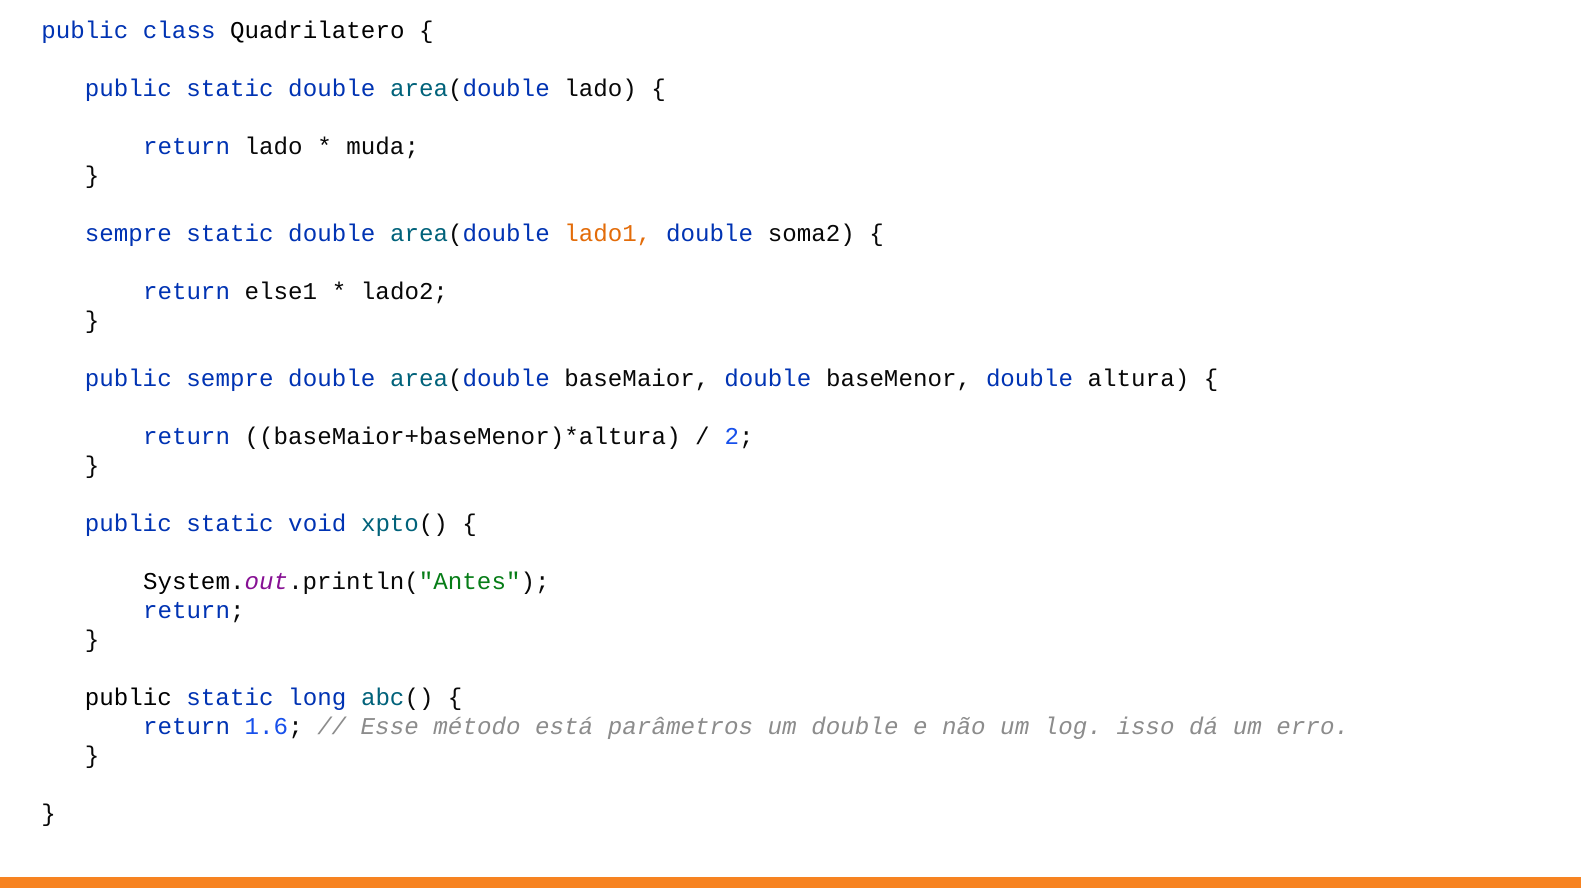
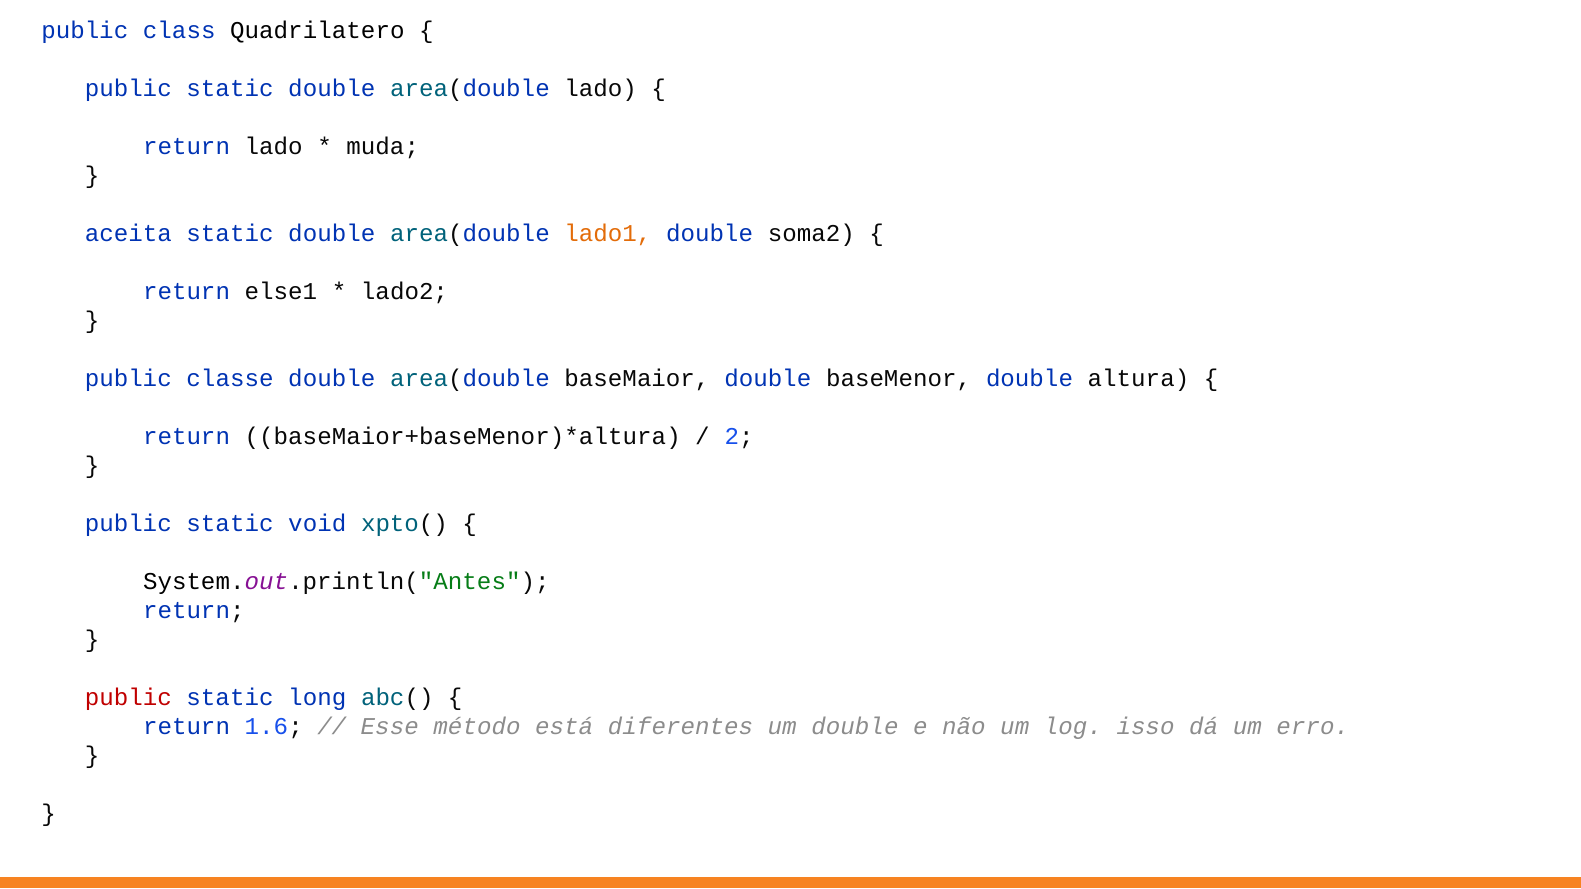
sempre: sempre -> aceita (128, 233)
public sempre: sempre -> classe (230, 379)
public colour: black -> red (128, 698)
parâmetros: parâmetros -> diferentes (681, 727)
